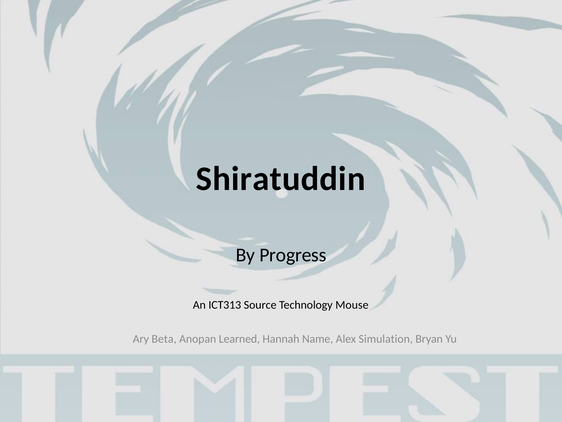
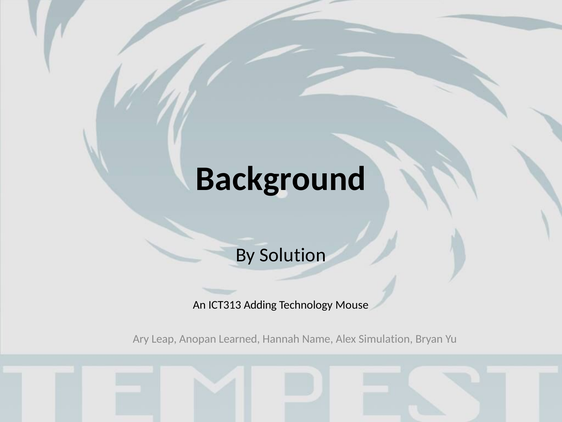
Shiratuddin: Shiratuddin -> Background (281, 179)
Progress: Progress -> Solution (293, 255)
Source: Source -> Adding (260, 304)
Beta: Beta -> Leap (164, 339)
